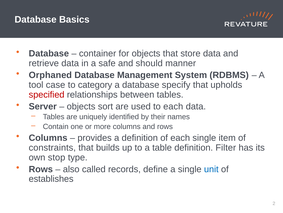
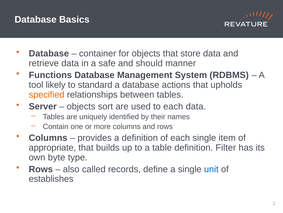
Orphaned: Orphaned -> Functions (50, 75)
case: case -> likely (56, 85)
category: category -> standard (95, 85)
specify: specify -> actions (176, 85)
specified colour: red -> orange (47, 94)
constraints: constraints -> appropriate (52, 147)
stop: stop -> byte (57, 157)
